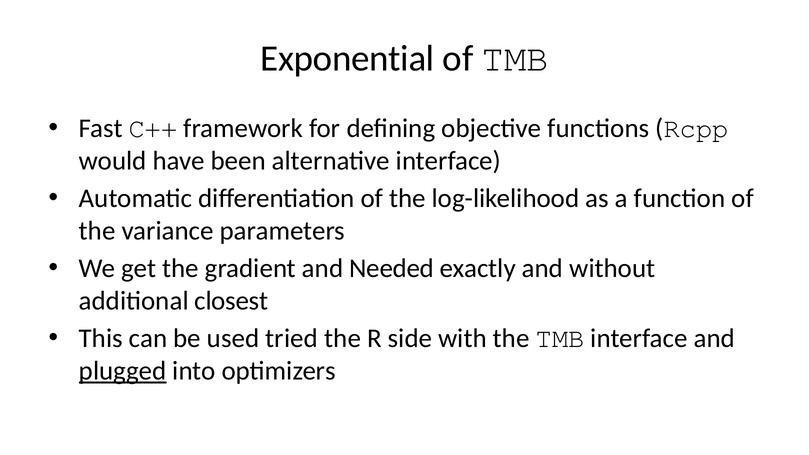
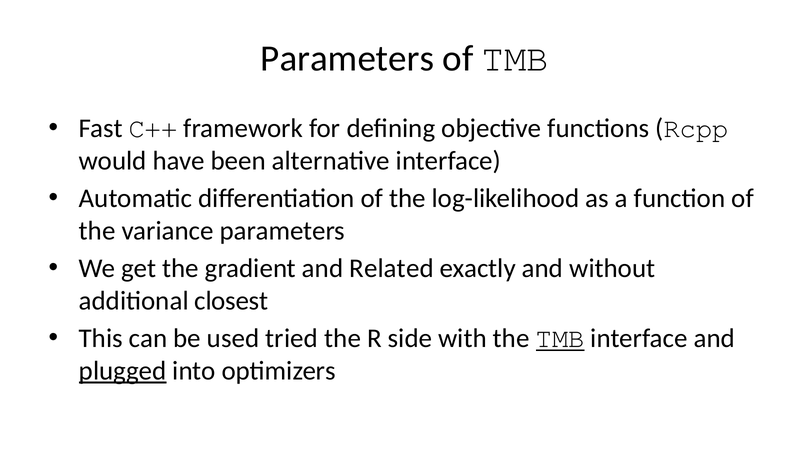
Exponential: Exponential -> Parameters (347, 59)
Needed: Needed -> Related (392, 269)
TMB underline: none -> present (560, 339)
